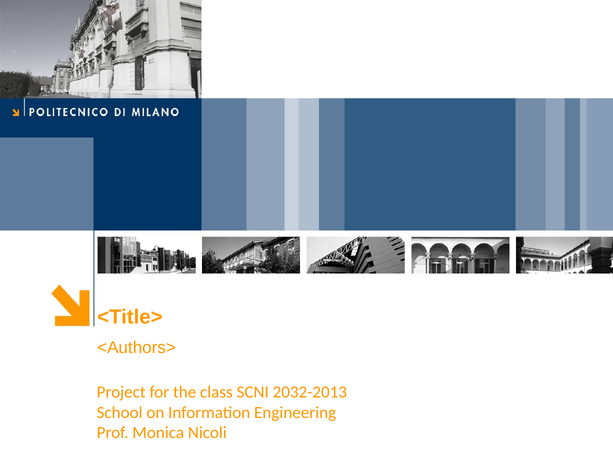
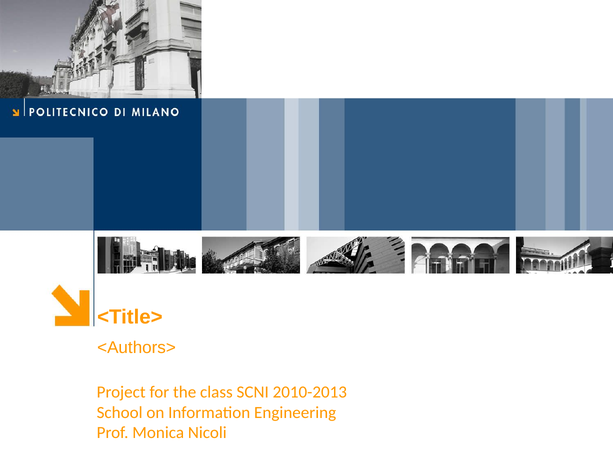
2032-2013: 2032-2013 -> 2010-2013 (310, 393)
